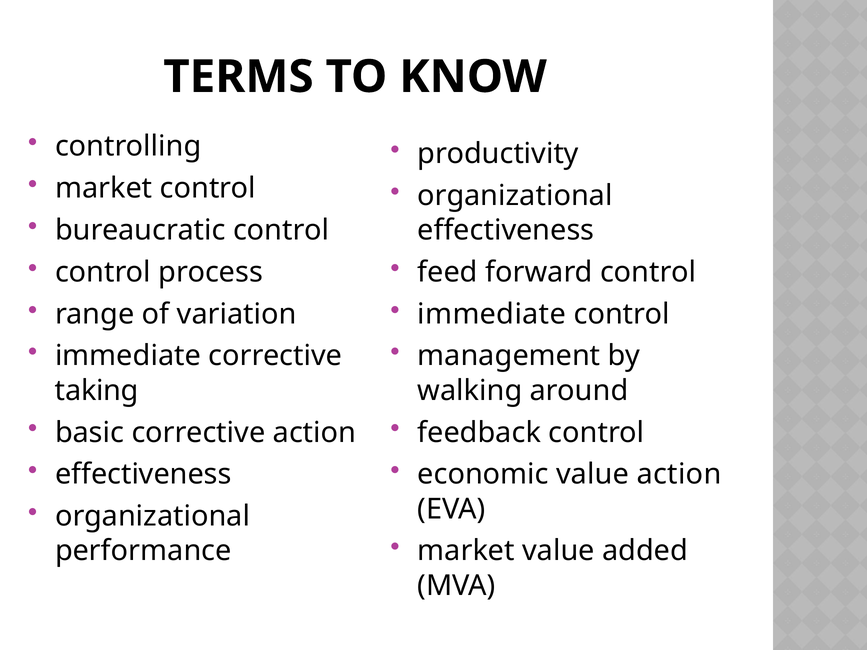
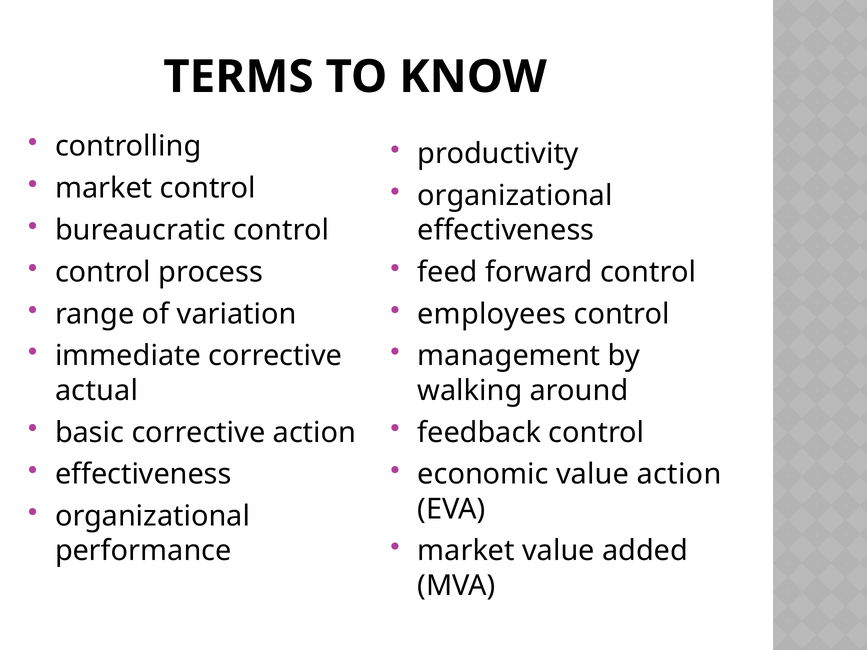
immediate: immediate -> employees (492, 314)
taking: taking -> actual (97, 391)
